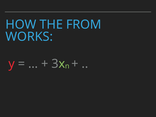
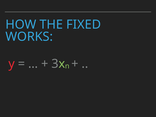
FROM: FROM -> FIXED (84, 25)
